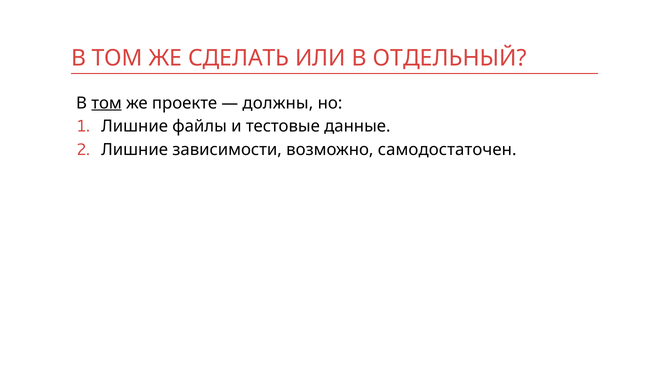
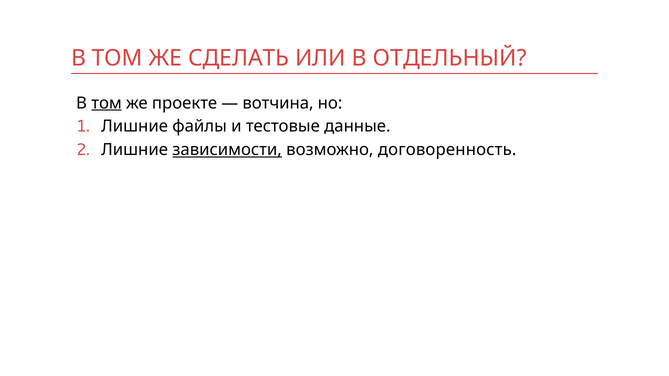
должны: должны -> вотчина (278, 103)
зависимости underline: none -> present (227, 150)
самодостаточен: самодостаточен -> договоренность (447, 150)
